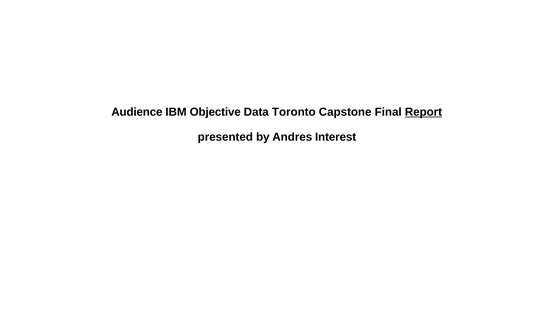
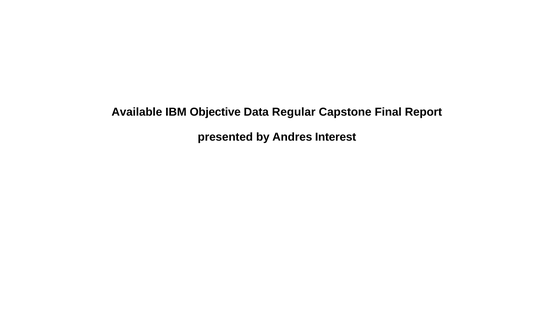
Audience: Audience -> Available (137, 112)
Toronto: Toronto -> Regular (294, 112)
Report underline: present -> none (423, 112)
